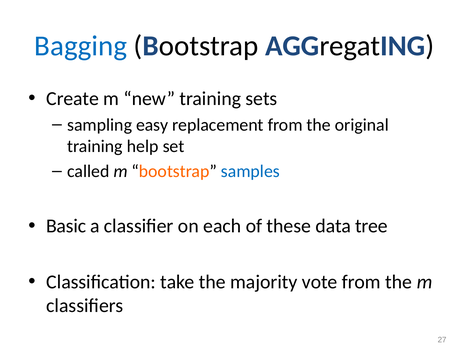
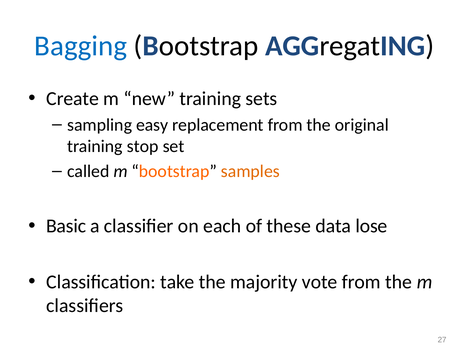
help: help -> stop (143, 146)
samples colour: blue -> orange (250, 171)
tree: tree -> lose (371, 226)
